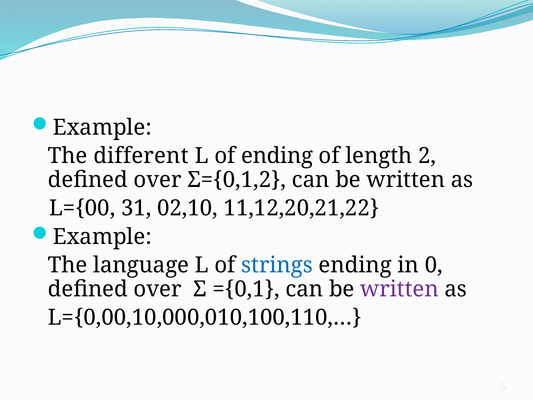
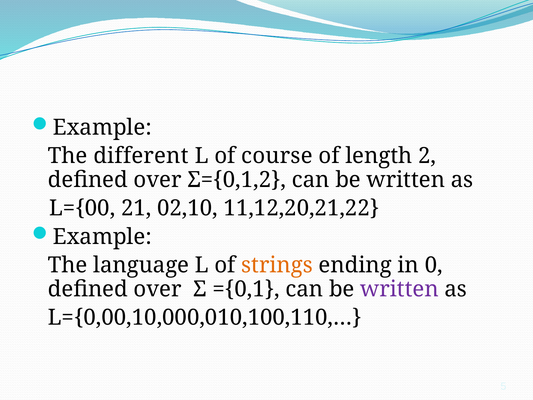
of ending: ending -> course (277, 156)
31: 31 -> 21 (136, 208)
strings colour: blue -> orange (277, 265)
